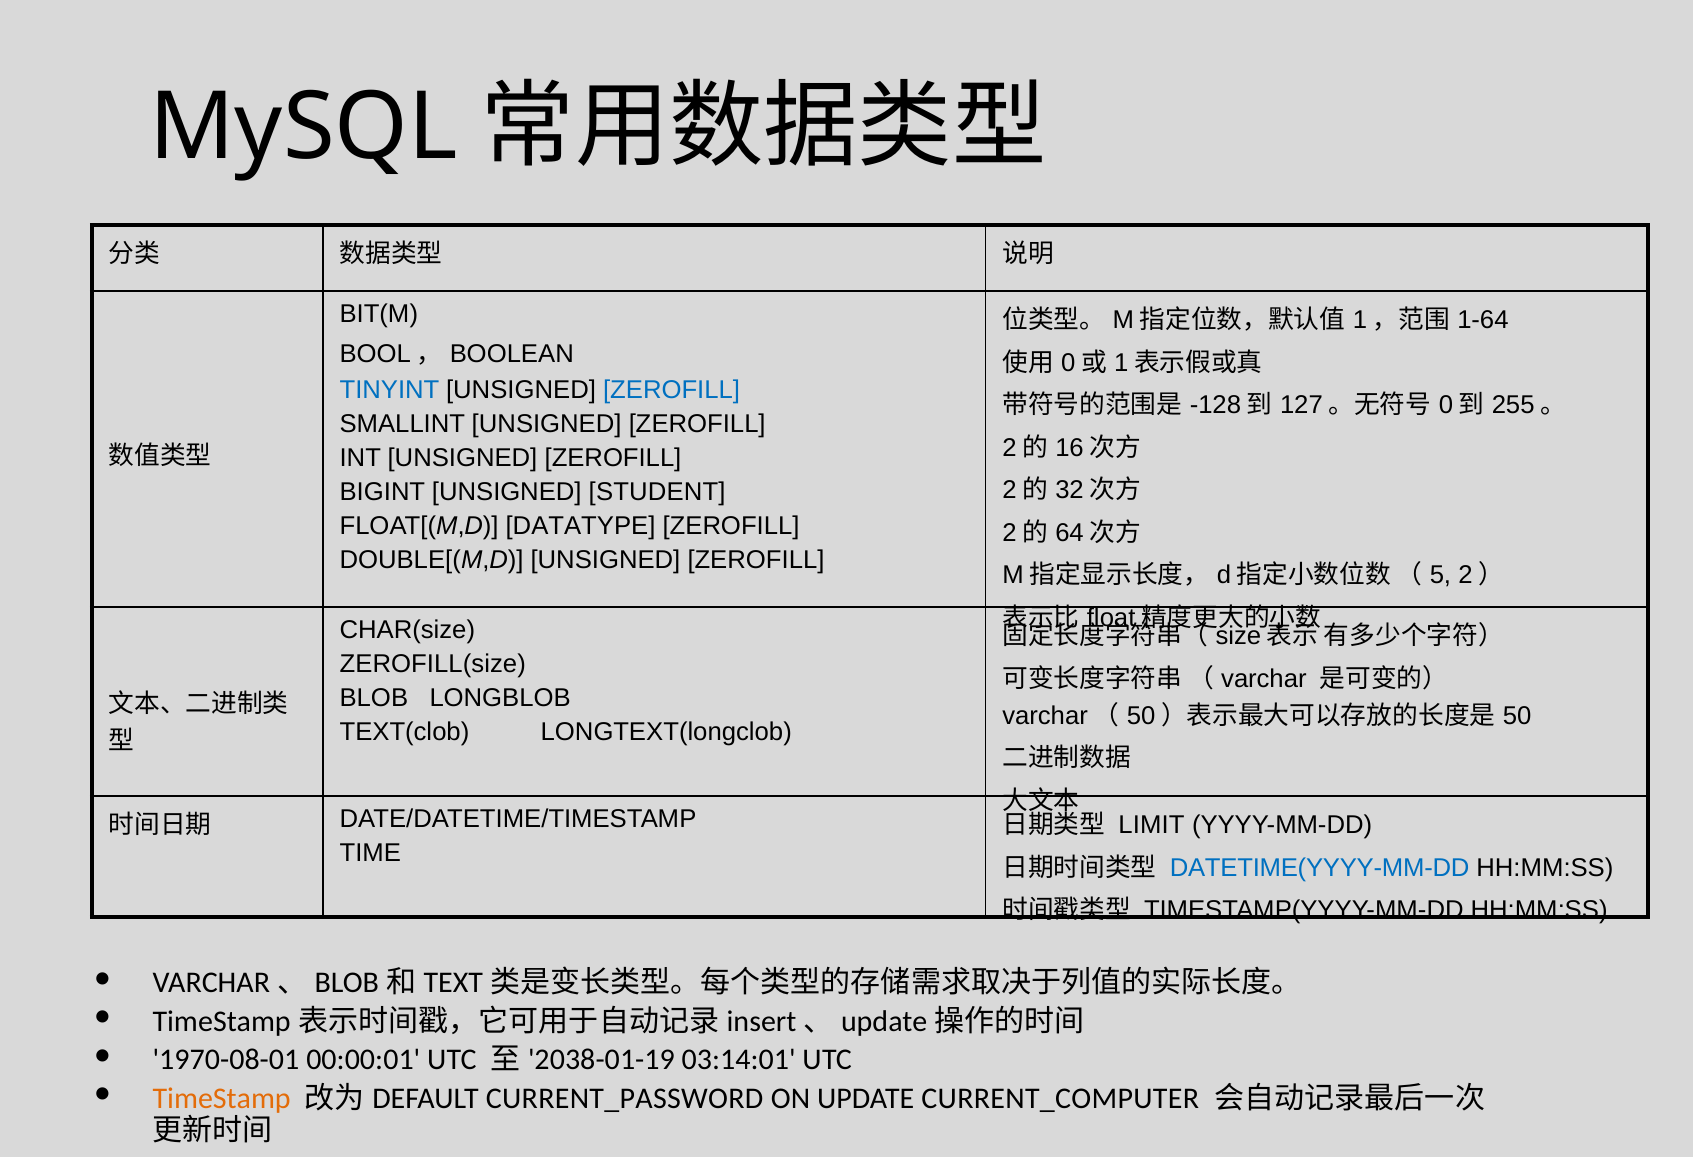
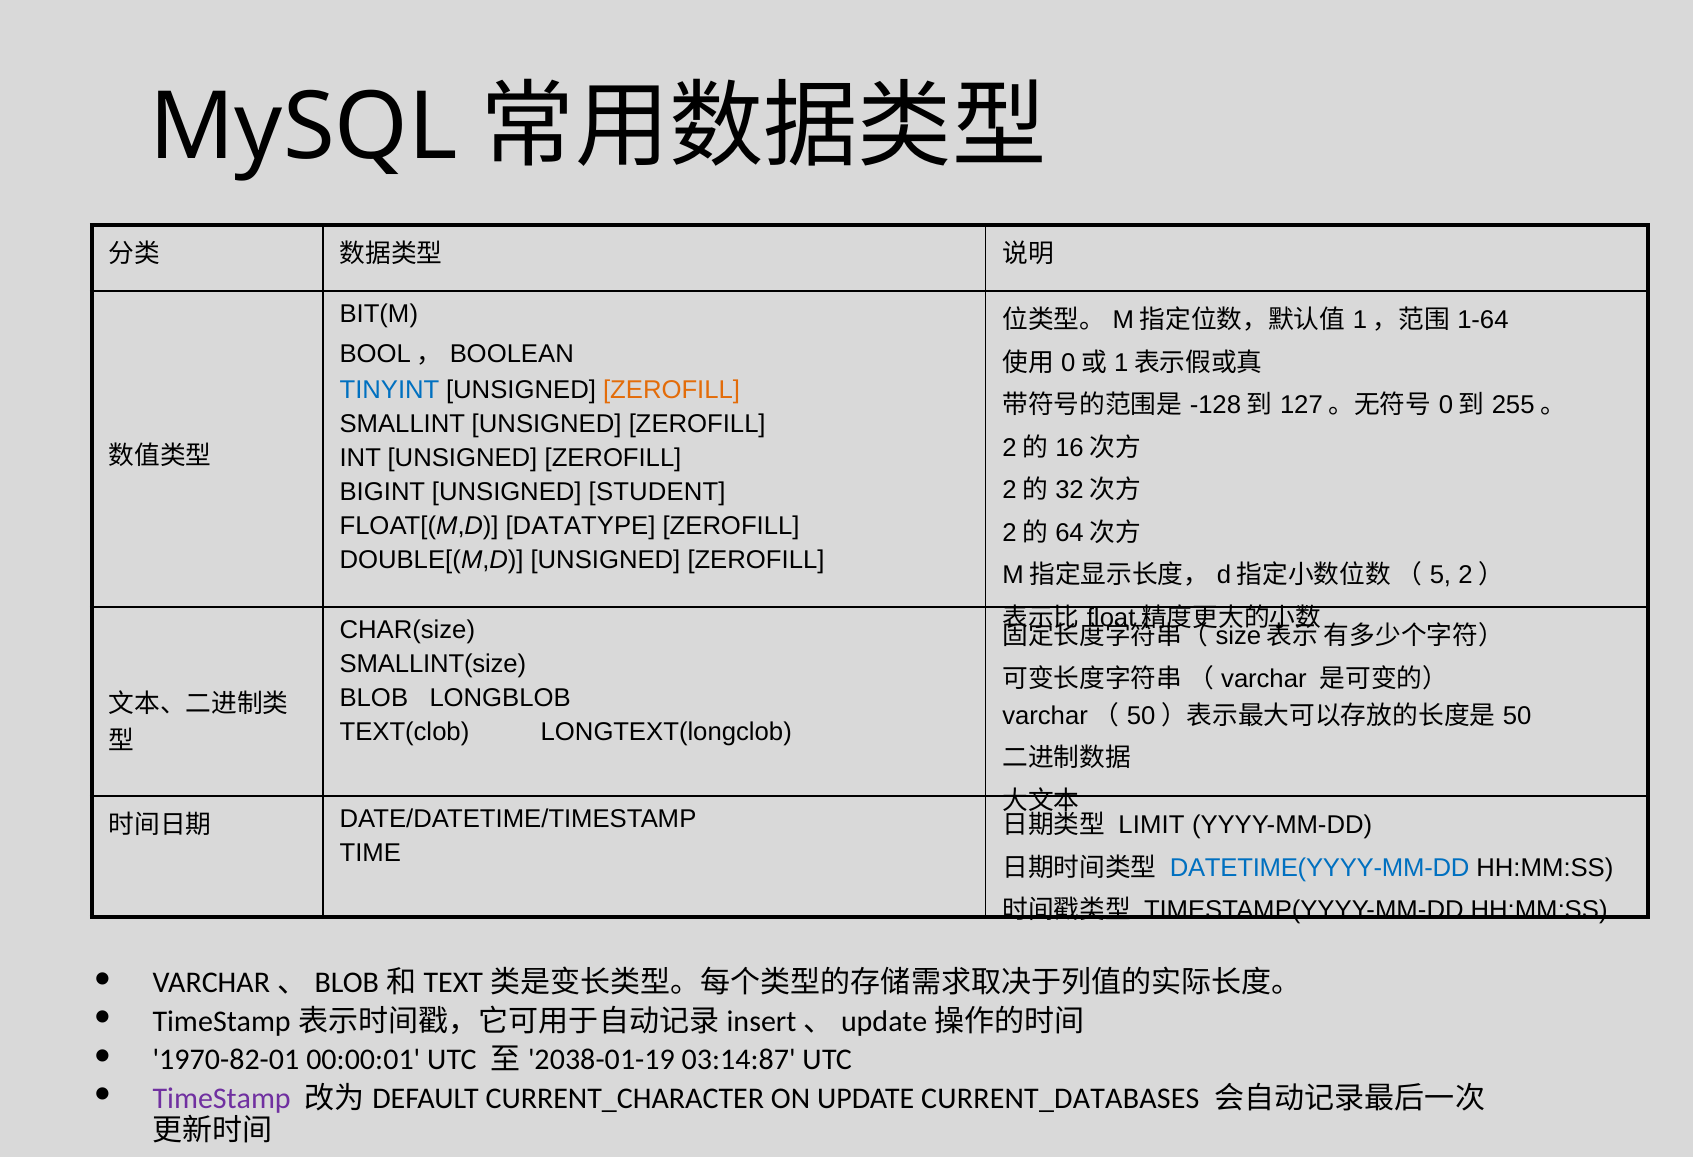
ZEROFILL colour: blue -> orange (672, 391)
ZEROFILL(size: ZEROFILL(size -> SMALLINT(size (433, 664)
1970-08-01: 1970-08-01 -> 1970-82-01 (226, 1060)
03:14:01: 03:14:01 -> 03:14:87 (739, 1060)
TimeStamp colour: orange -> purple (222, 1099)
CURRENT_PASSWORD: CURRENT_PASSWORD -> CURRENT_CHARACTER (625, 1099)
CURRENT_COMPUTER: CURRENT_COMPUTER -> CURRENT_DATABASES (1060, 1099)
